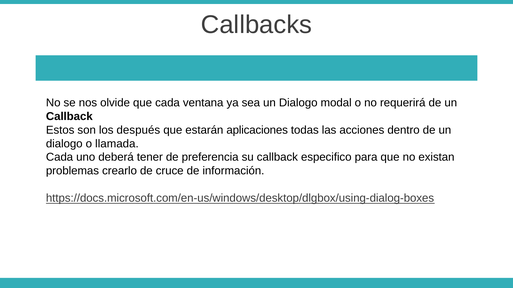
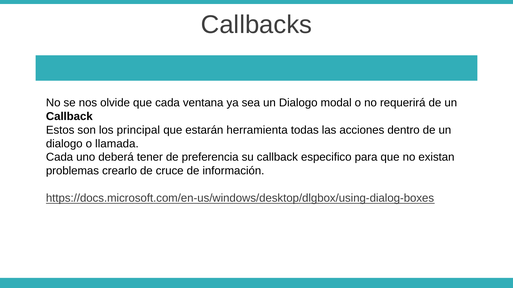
después: después -> principal (138, 130)
aplicaciones: aplicaciones -> herramienta (257, 130)
